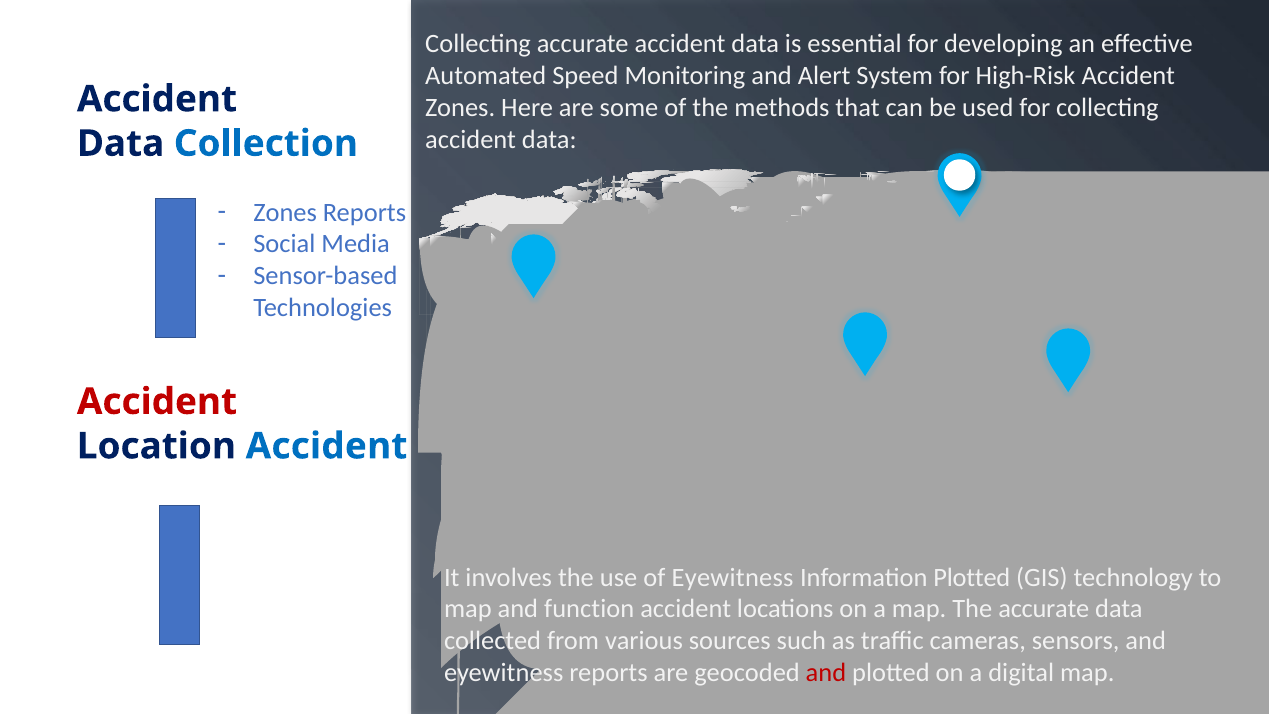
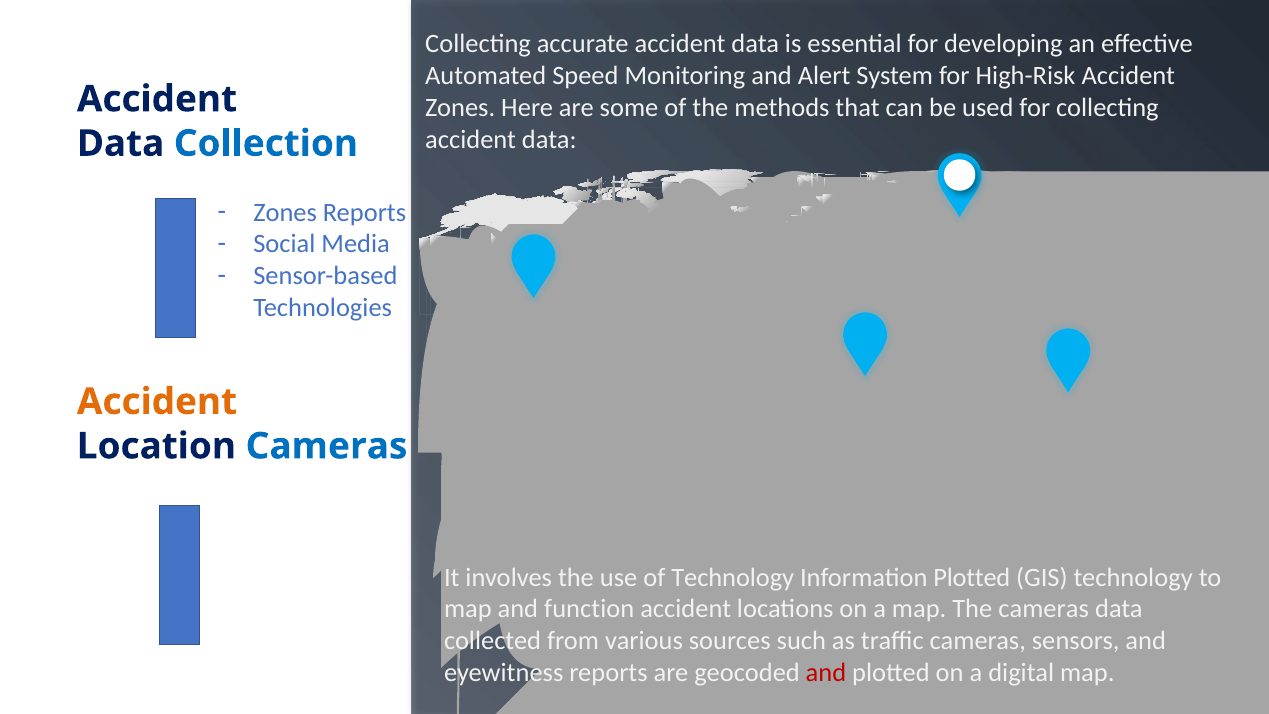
Accident colour: red -> orange (157, 402)
Location Accident: Accident -> Cameras (327, 446)
of Eyewitness: Eyewitness -> Technology (733, 577)
The accurate: accurate -> cameras (1044, 609)
